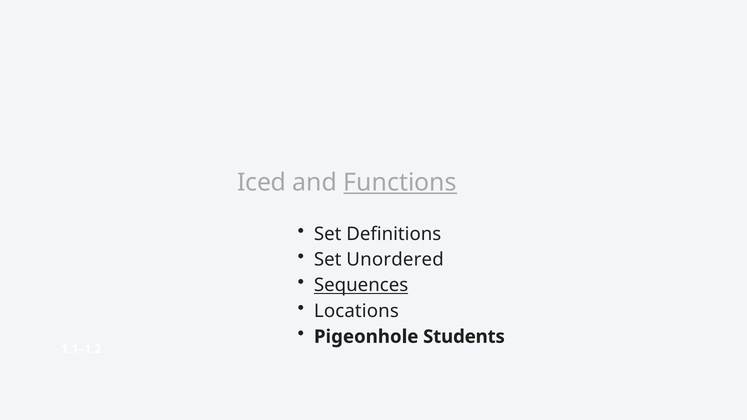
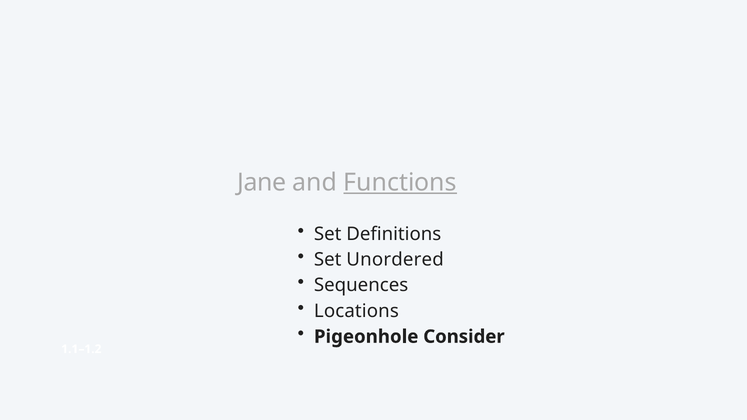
Iced: Iced -> Jane (262, 182)
Sequences underline: present -> none (361, 285)
Students: Students -> Consider (464, 337)
